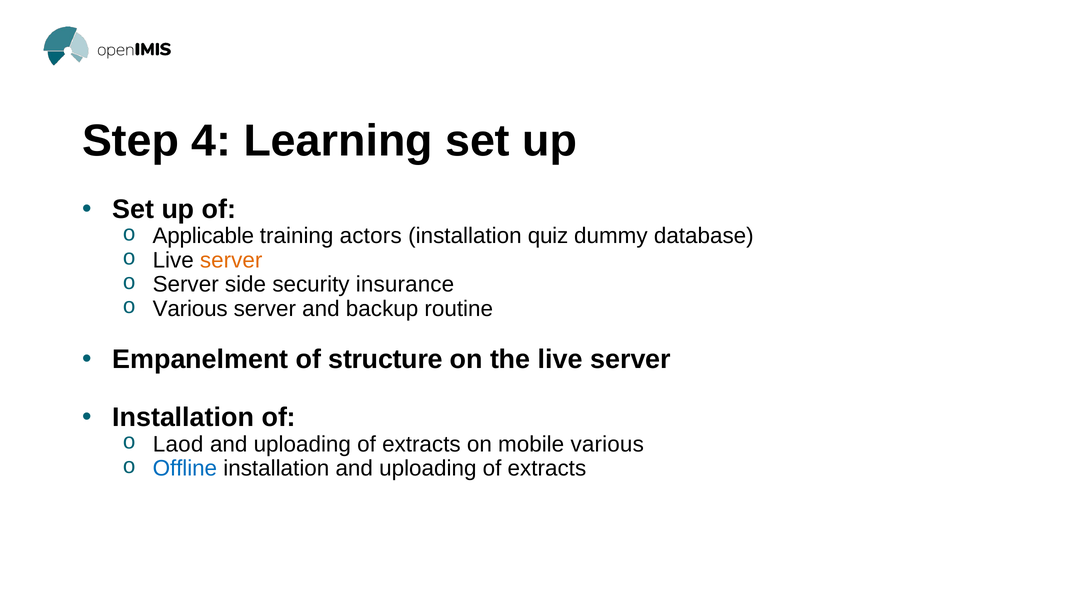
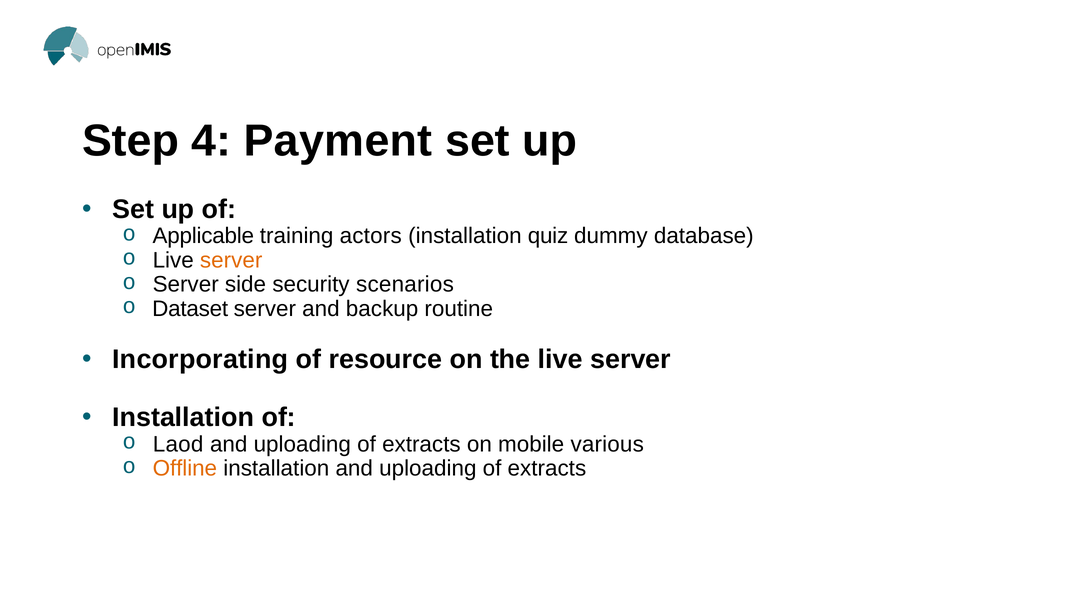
Learning: Learning -> Payment (338, 141)
insurance: insurance -> scenarios (405, 285)
Various: Various -> Dataset (190, 309)
Empanelment: Empanelment -> Incorporating (200, 360)
structure: structure -> resource (385, 360)
Offline colour: blue -> orange (185, 469)
